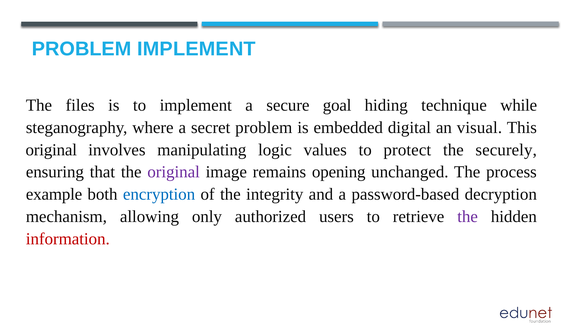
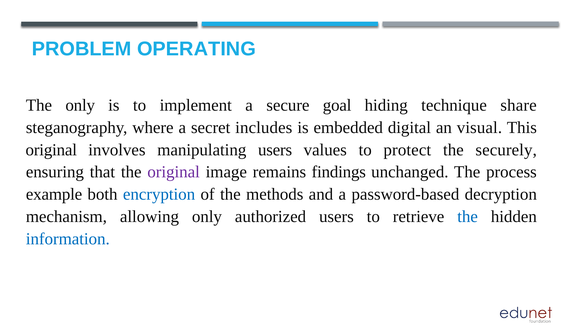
PROBLEM IMPLEMENT: IMPLEMENT -> OPERATING (197, 49)
The files: files -> only (80, 105)
while: while -> share (519, 105)
secret problem: problem -> includes (264, 128)
manipulating logic: logic -> users (275, 150)
opening: opening -> findings (339, 172)
integrity: integrity -> methods (275, 194)
the colour: purple -> blue (468, 217)
information colour: red -> blue (68, 239)
